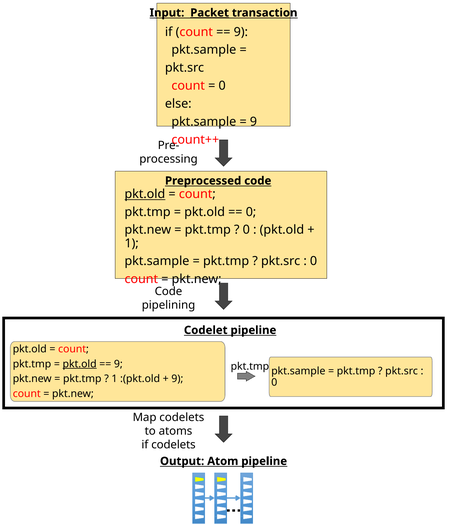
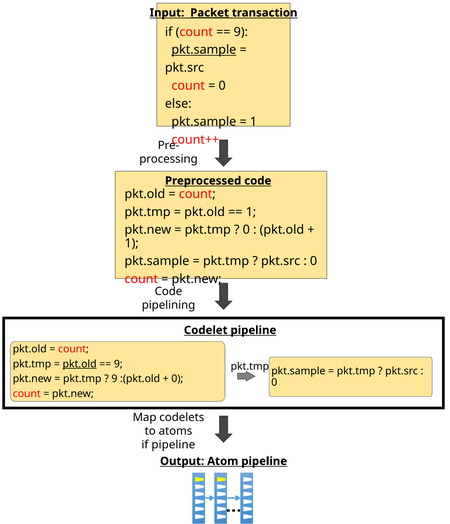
pkt.sample underline: none -> present (204, 50)
9: 9 -> 1 (253, 122)
pkt.old underline: present -> none (145, 195)
0: 0 -> 1 (251, 212)
1: 1 -> 9 (114, 380)
9: 9 -> 0 (177, 380)
if codelets: codelets -> pipeline (173, 446)
